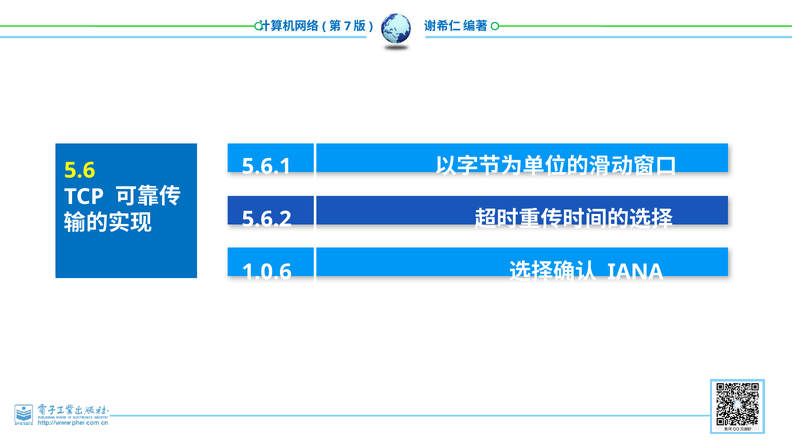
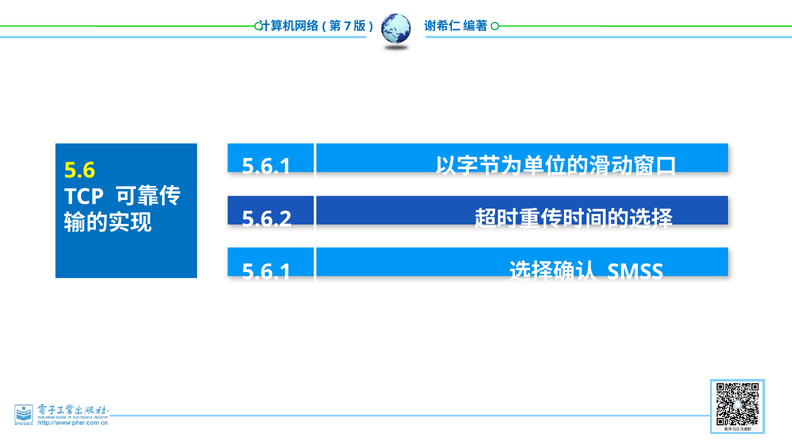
1.0.6: 1.0.6 -> 5.6.1 (267, 272)
IANA: IANA -> SMSS (635, 272)
